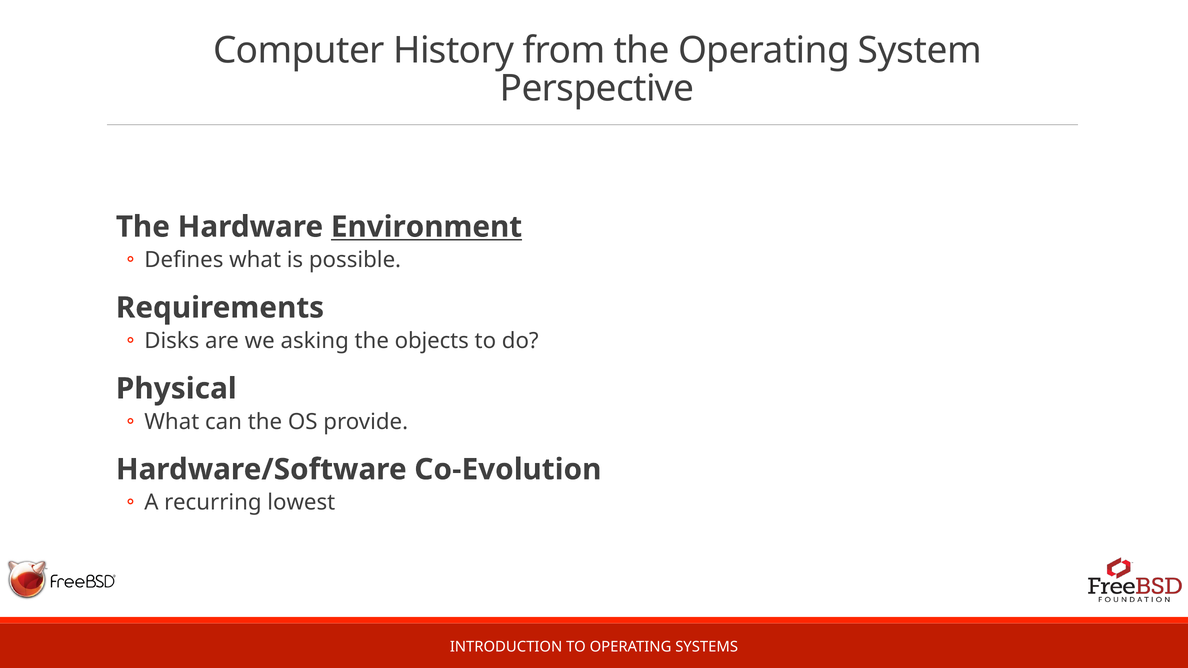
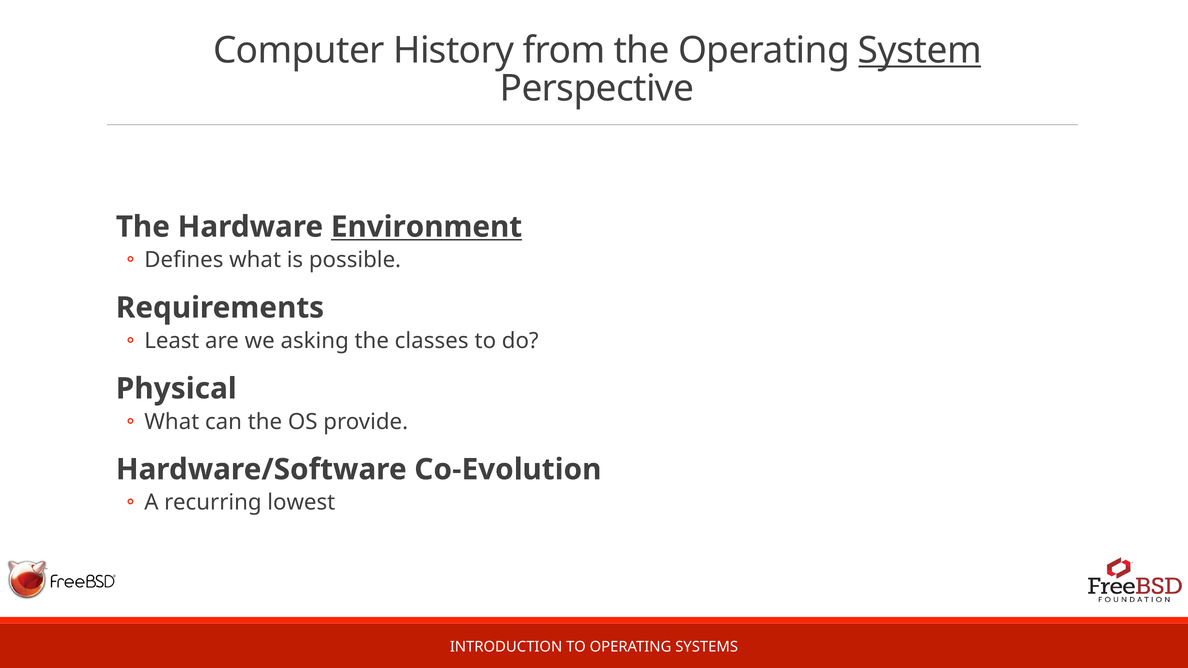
System underline: none -> present (920, 51)
Disks: Disks -> Least (172, 341)
objects: objects -> classes (432, 341)
